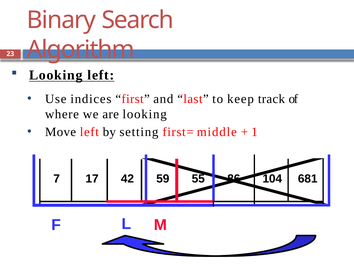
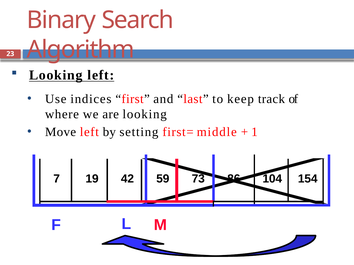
17: 17 -> 19 (92, 179)
55: 55 -> 73 (198, 179)
681: 681 -> 154 (308, 179)
